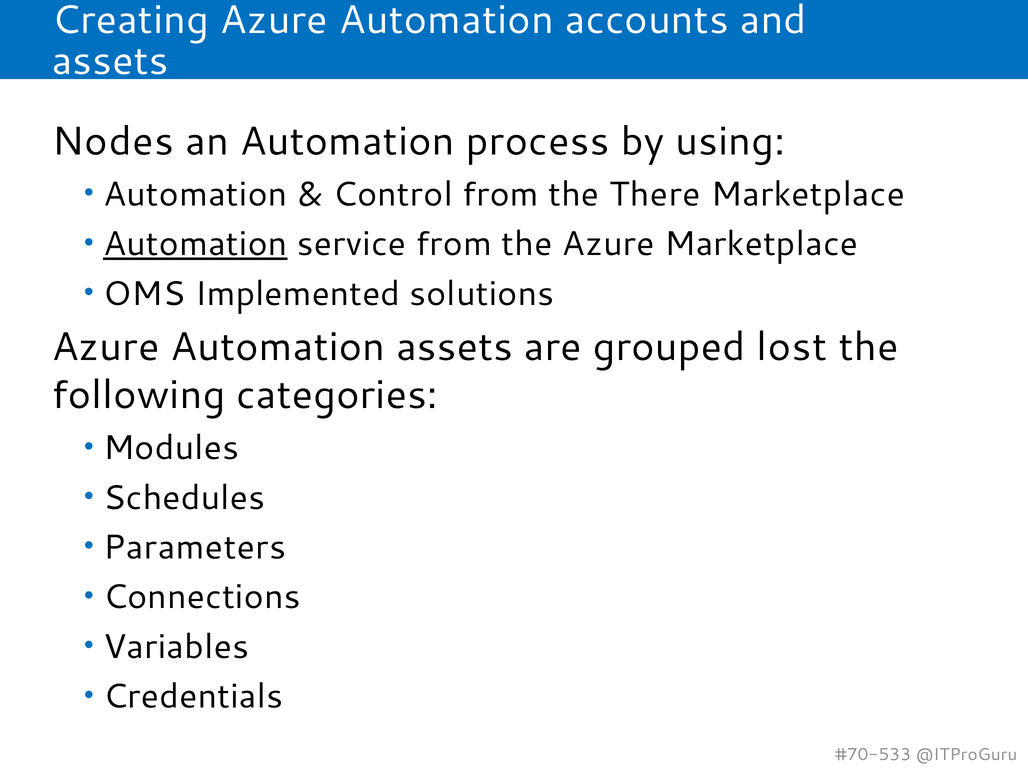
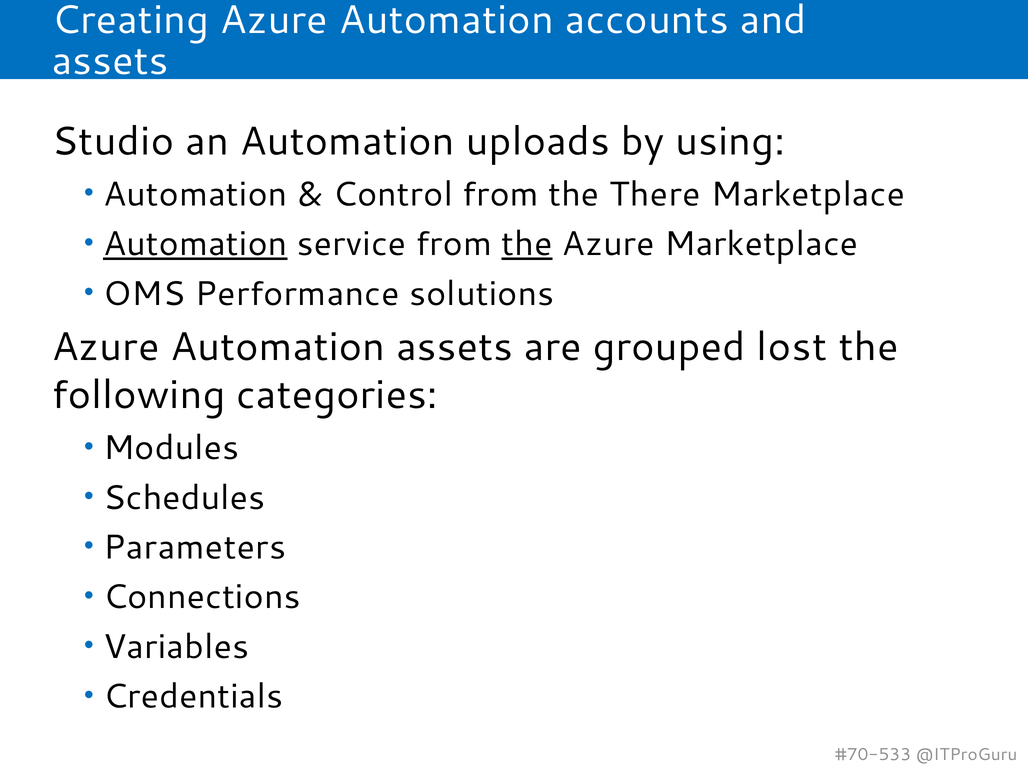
Nodes: Nodes -> Studio (113, 142)
process: process -> uploads (538, 142)
the underline: none -> present (527, 244)
Implemented: Implemented -> Performance (297, 294)
